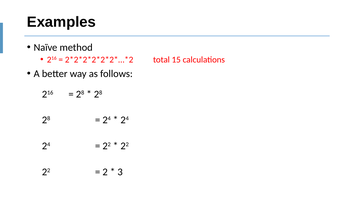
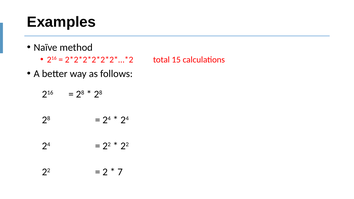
3: 3 -> 7 (120, 172)
